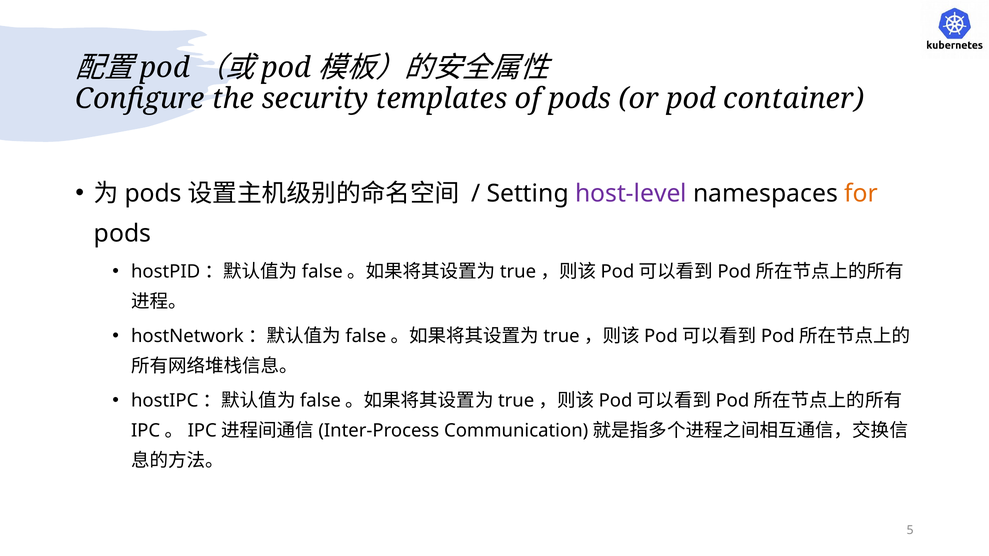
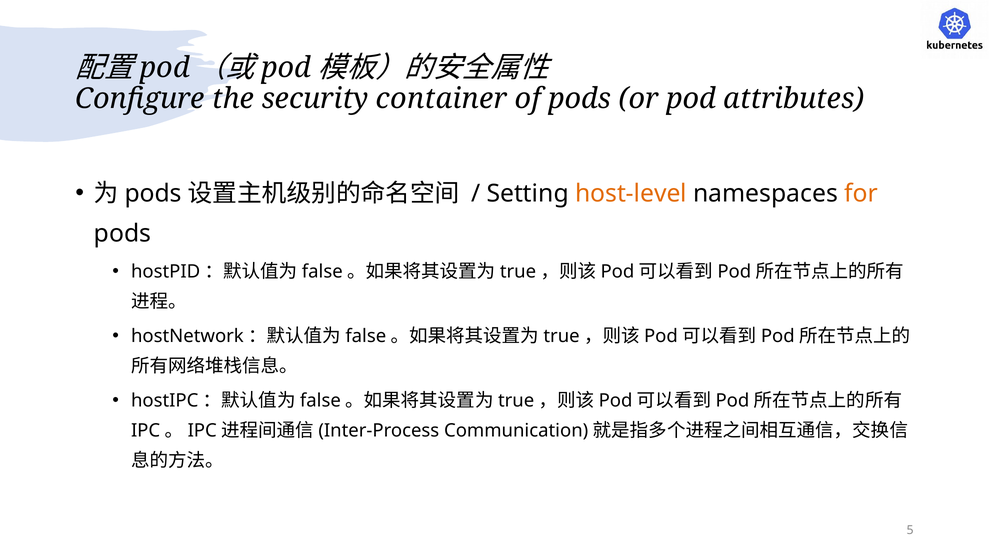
templates: templates -> container (442, 99)
container: container -> attributes (794, 99)
host-level colour: purple -> orange (631, 194)
